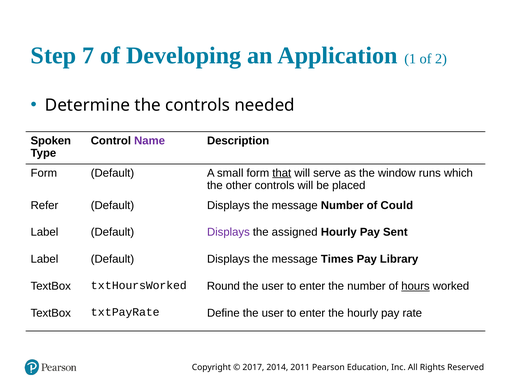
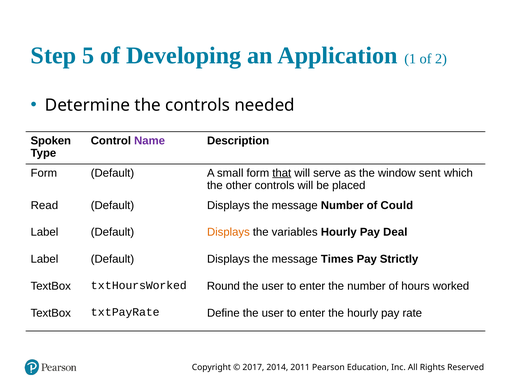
7: 7 -> 5 (88, 55)
runs: runs -> sent (430, 173)
Refer: Refer -> Read (44, 205)
Displays colour: purple -> orange (228, 232)
assigned: assigned -> variables (295, 232)
Sent: Sent -> Deal (395, 232)
Library: Library -> Strictly (399, 259)
hours underline: present -> none (415, 286)
